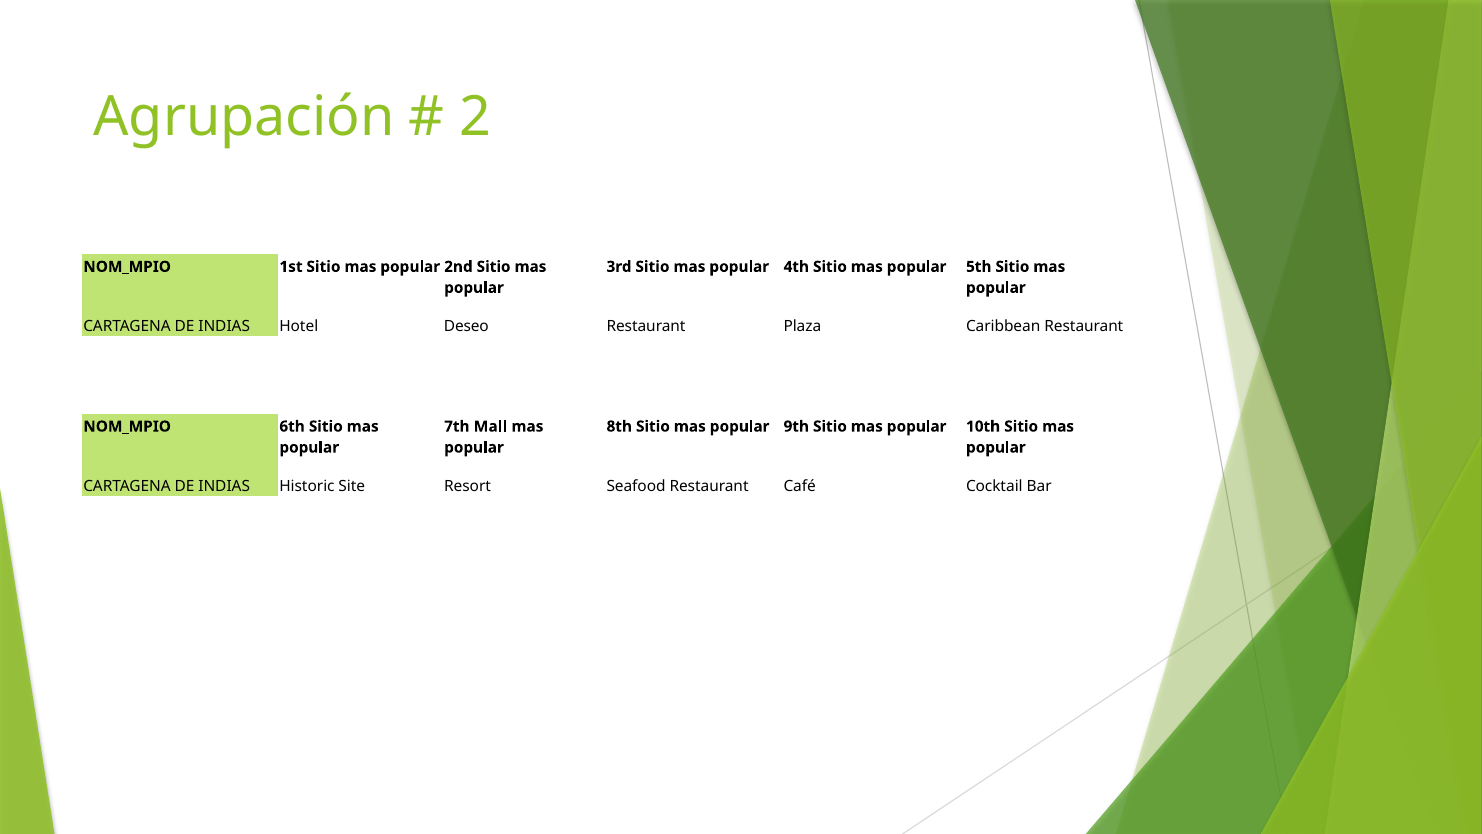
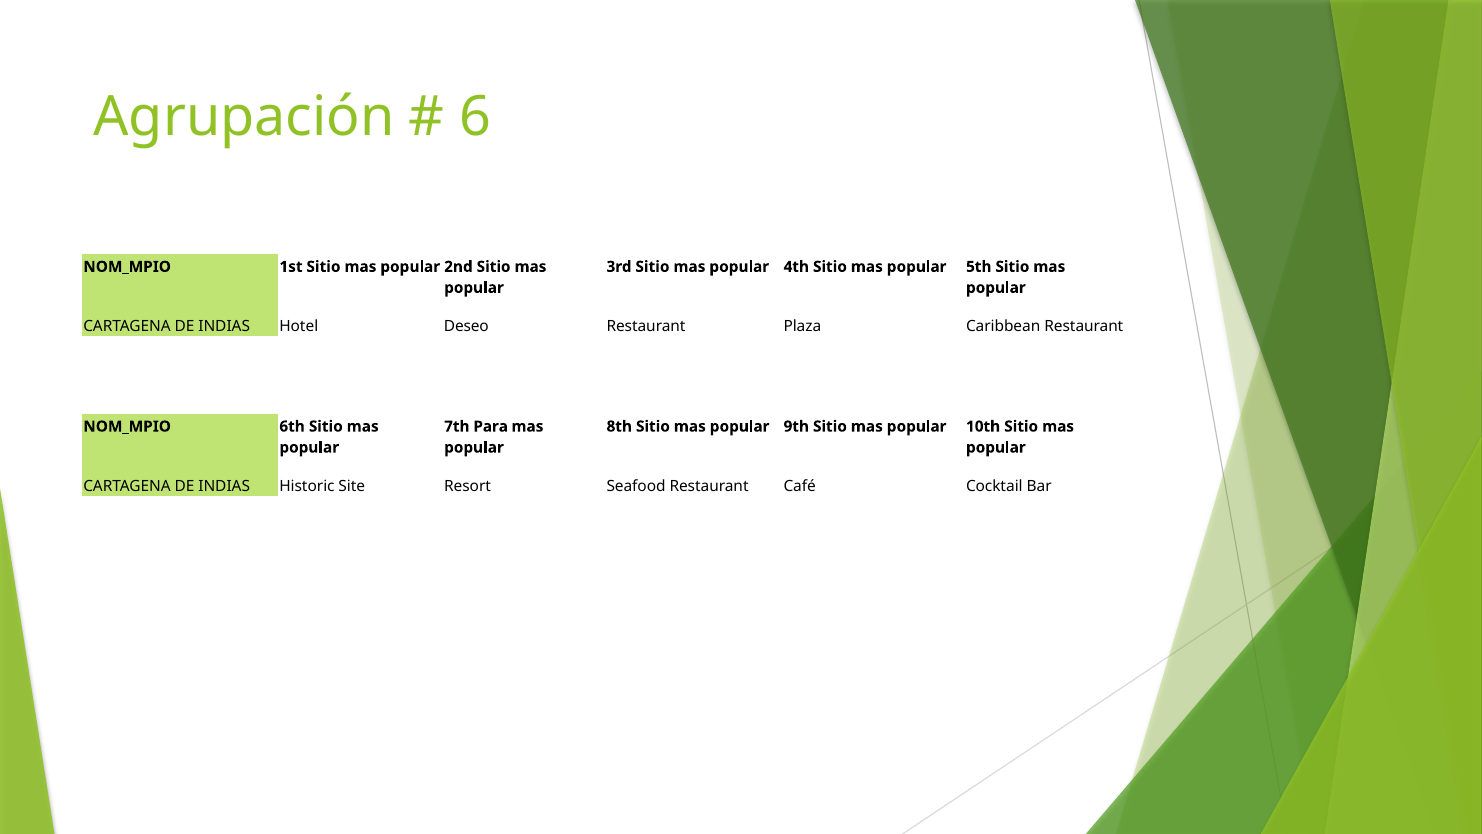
2: 2 -> 6 (475, 117)
Mall: Mall -> Para (491, 426)
